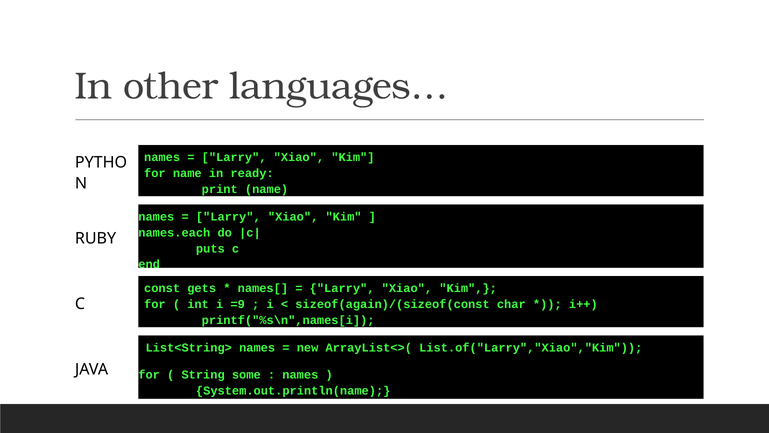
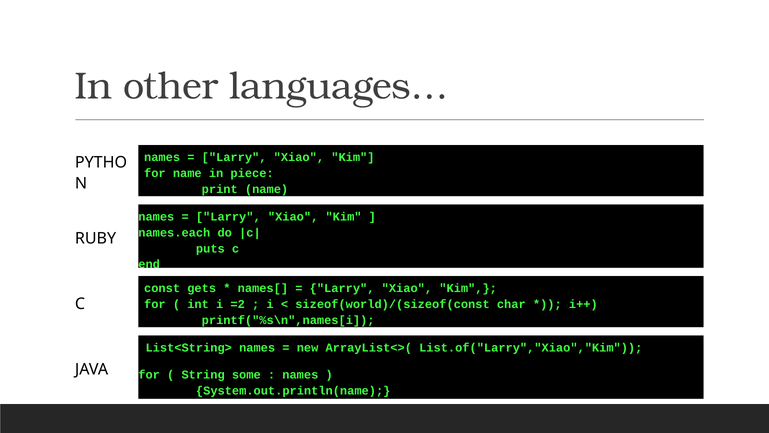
ready: ready -> piece (252, 173)
=9: =9 -> =2 (238, 304)
sizeof(again)/(sizeof(const: sizeof(again)/(sizeof(const -> sizeof(world)/(sizeof(const (393, 304)
